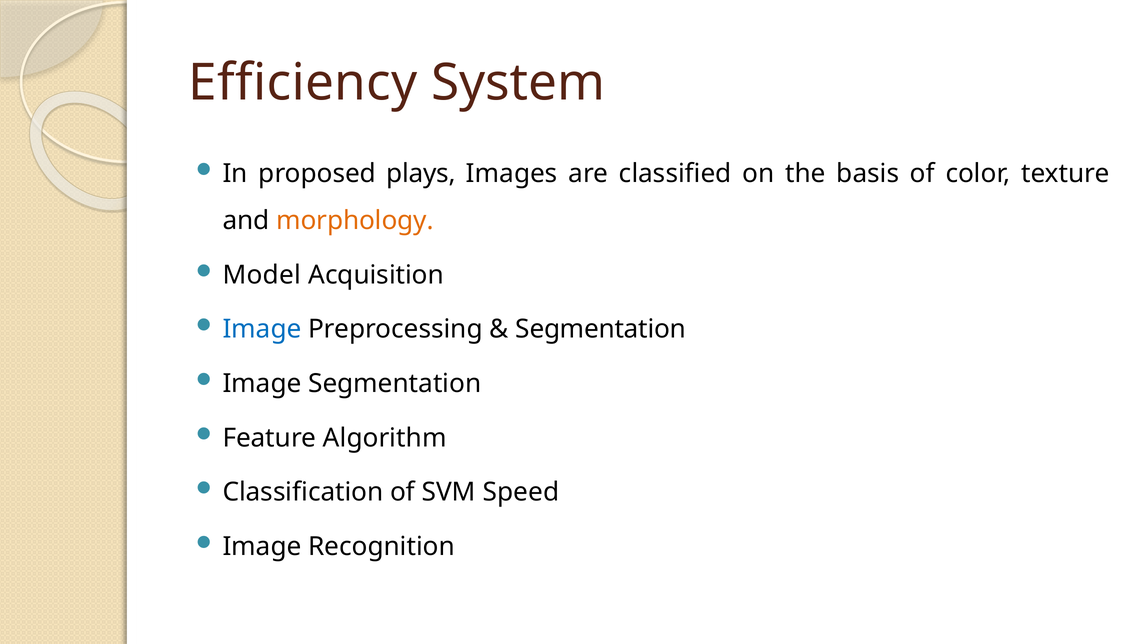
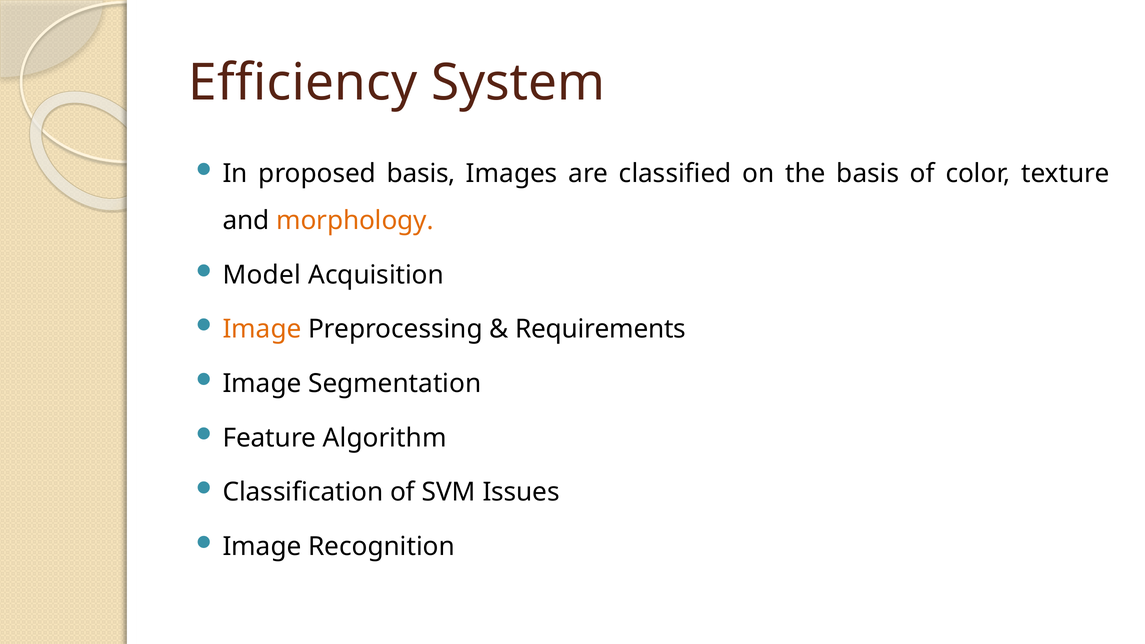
proposed plays: plays -> basis (421, 173)
Image colour: blue -> orange (262, 329)
Segmentation: Segmentation -> Requirements (601, 329)
Speed: Speed -> Issues (521, 492)
